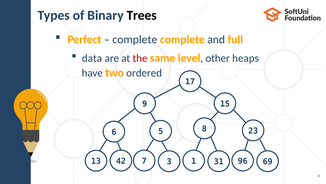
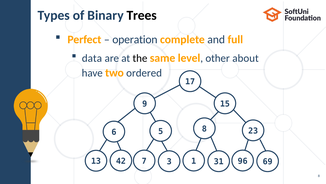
complete: complete -> operation (135, 39)
the colour: red -> black (140, 58)
heaps: heaps -> about (246, 58)
